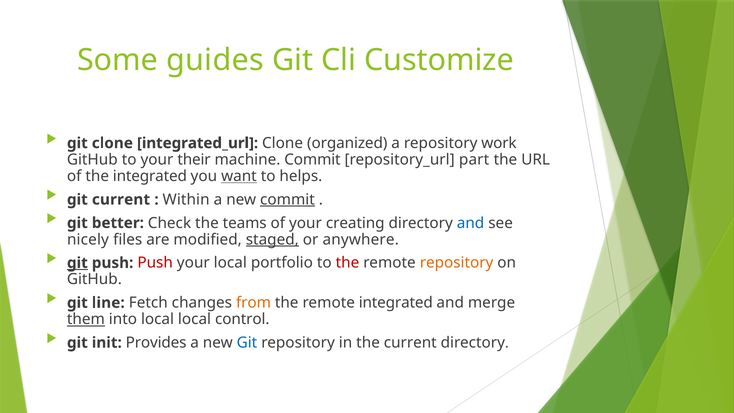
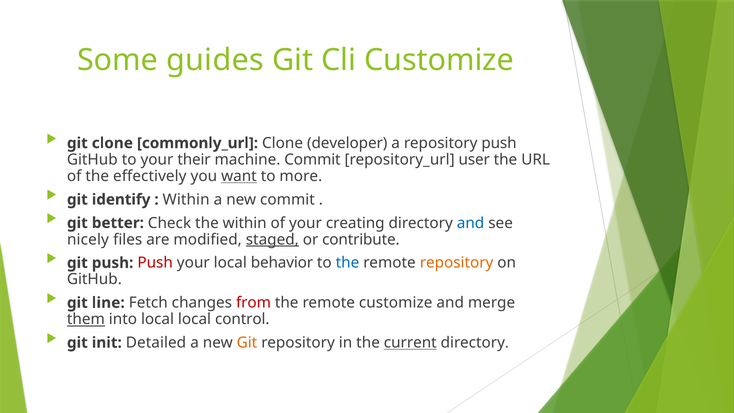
integrated_url: integrated_url -> commonly_url (198, 143)
organized: organized -> developer (347, 143)
repository work: work -> push (499, 143)
part: part -> user (474, 160)
the integrated: integrated -> effectively (150, 176)
helps: helps -> more (301, 176)
git current: current -> identify (121, 200)
commit underline: present -> none (287, 200)
the teams: teams -> within (245, 223)
anywhere: anywhere -> contribute (361, 239)
git underline: present -> none (77, 263)
portfolio: portfolio -> behavior (282, 263)
the colour: red -> blue (348, 263)
from colour: orange -> red (253, 303)
remote integrated: integrated -> customize (396, 303)
Provides: Provides -> Detailed (156, 343)
Git colour: blue -> orange (247, 343)
current underline: none -> present (410, 343)
